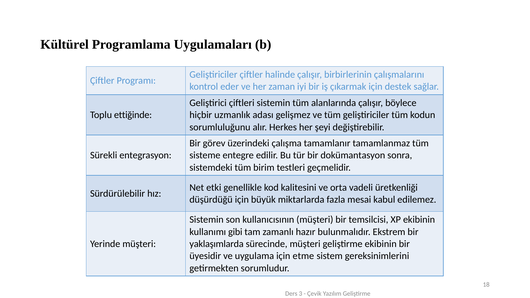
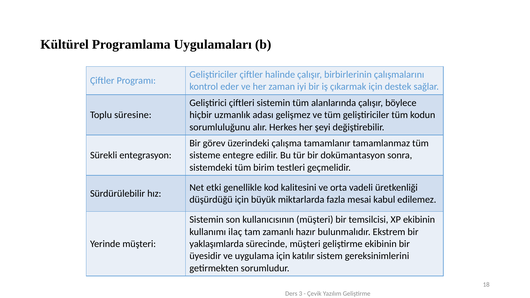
ettiğinde: ettiğinde -> süresine (133, 115)
gibi: gibi -> ilaç (235, 232)
etme: etme -> katılır (303, 256)
